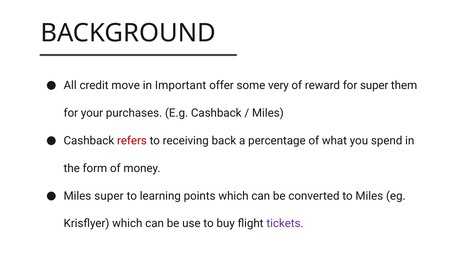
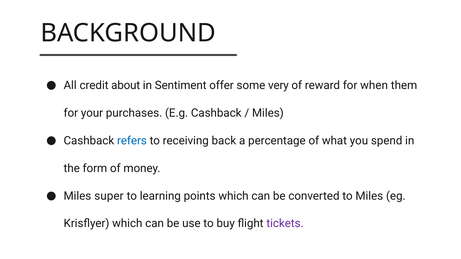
move: move -> about (126, 85)
Important: Important -> Sentiment (181, 85)
for super: super -> when (374, 85)
refers colour: red -> blue (132, 141)
